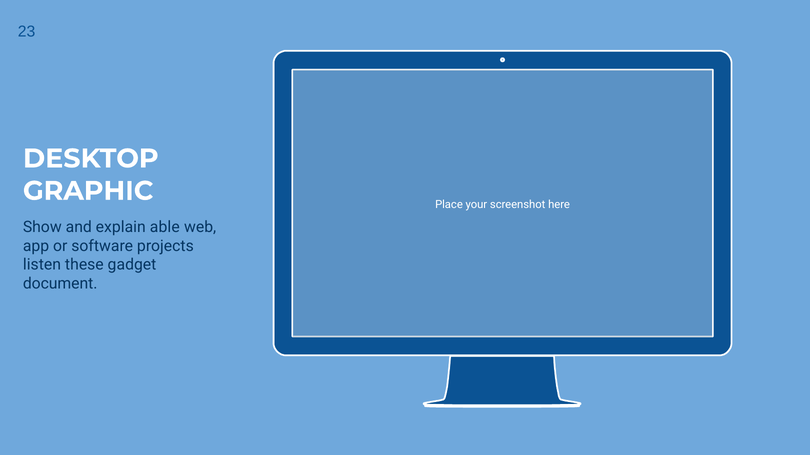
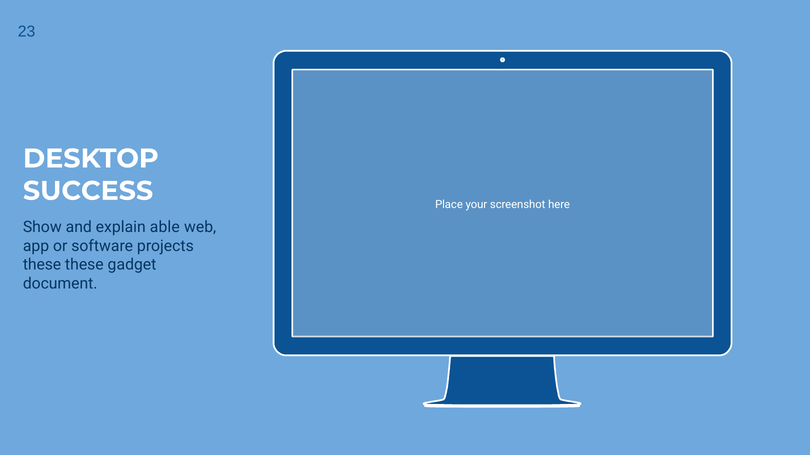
GRAPHIC: GRAPHIC -> SUCCESS (88, 191)
listen: listen -> these (42, 265)
